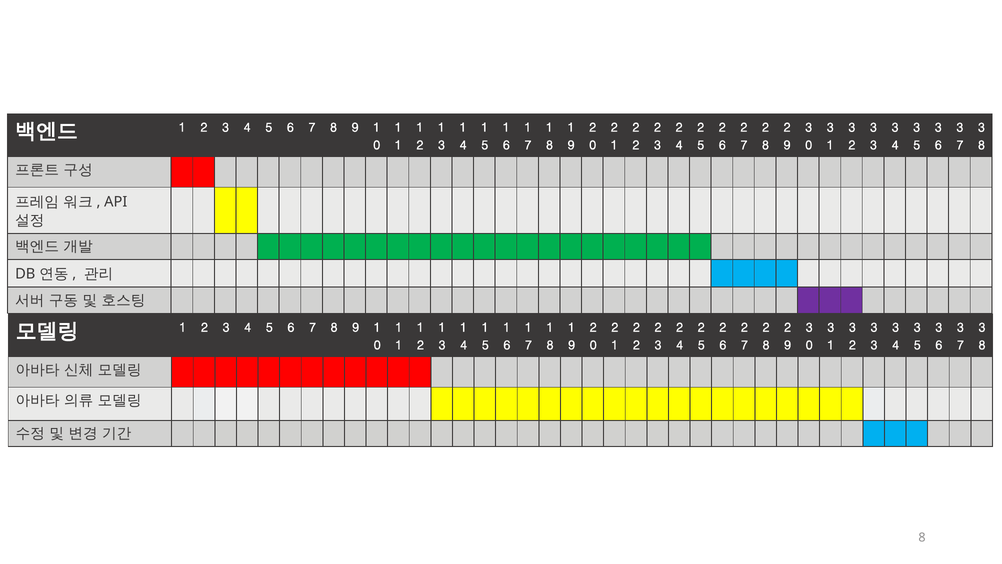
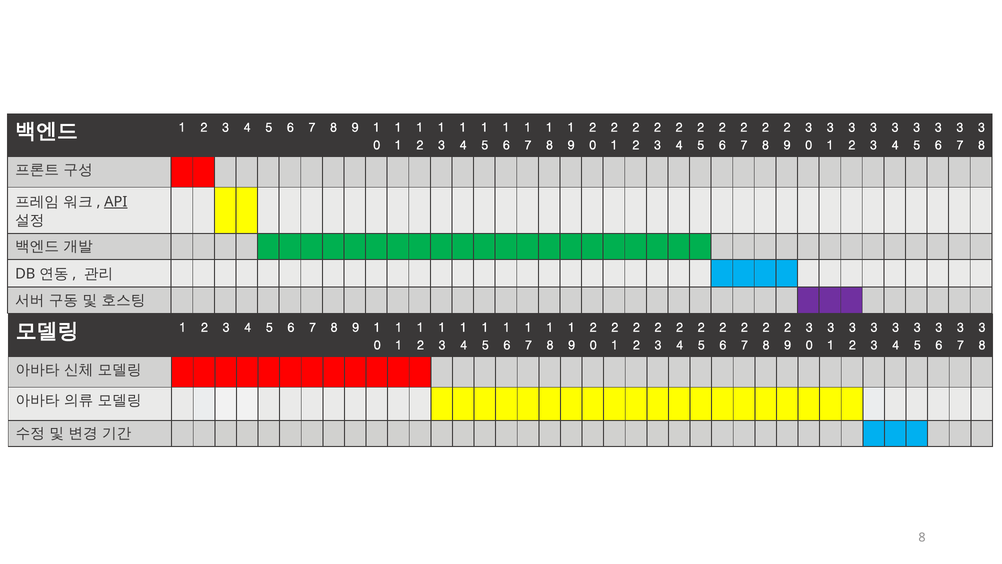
API underline: none -> present (116, 202)
